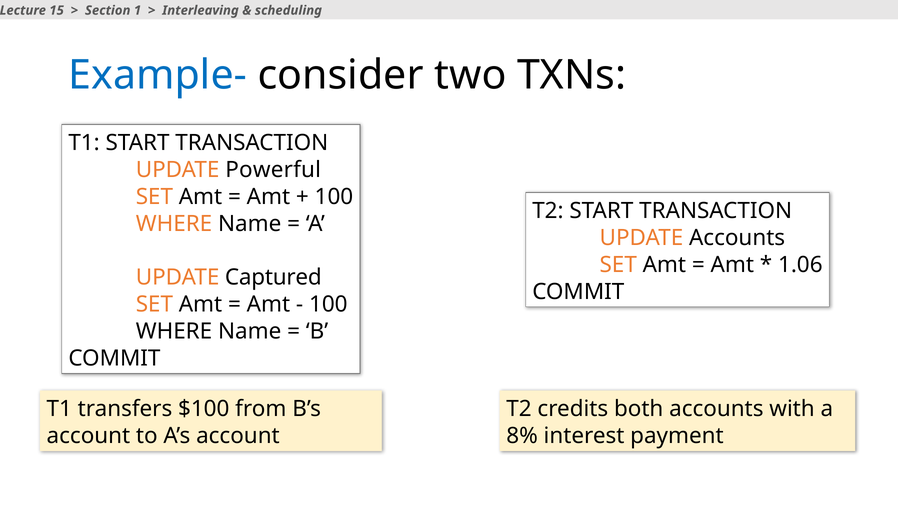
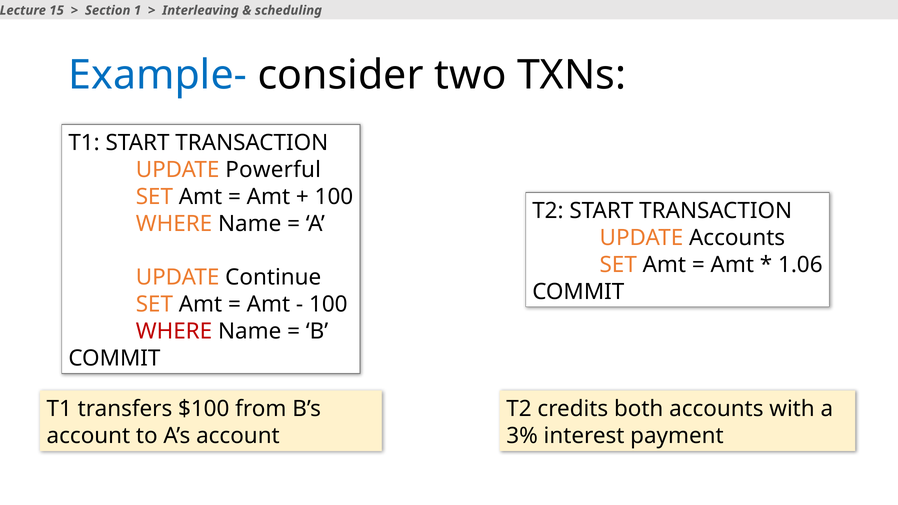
Captured: Captured -> Continue (273, 278)
WHERE colour: black -> red (174, 331)
8%: 8% -> 3% (522, 436)
